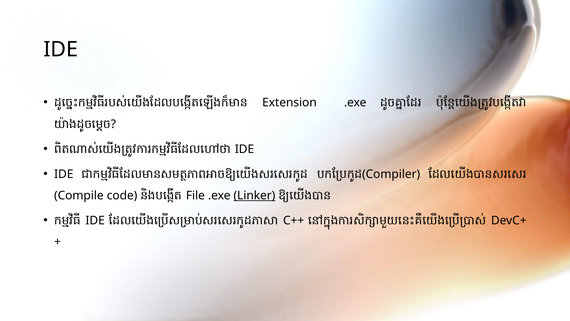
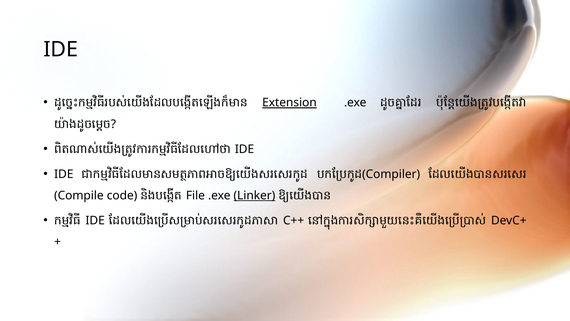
Extension underline: none -> present (289, 103)
